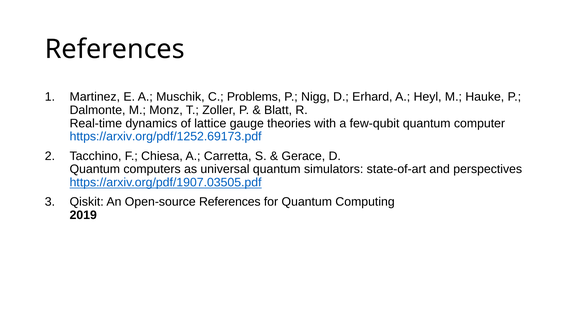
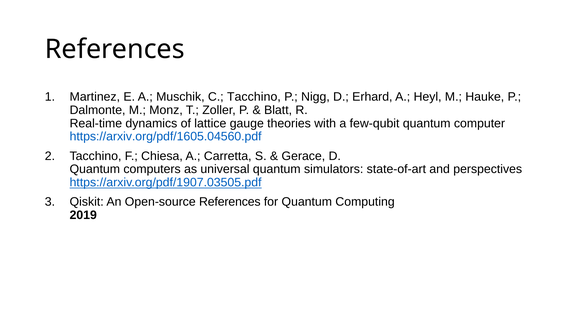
C Problems: Problems -> Tacchino (254, 97)
https://arxiv.org/pdf/1252.69173.pdf: https://arxiv.org/pdf/1252.69173.pdf -> https://arxiv.org/pdf/1605.04560.pdf (166, 136)
